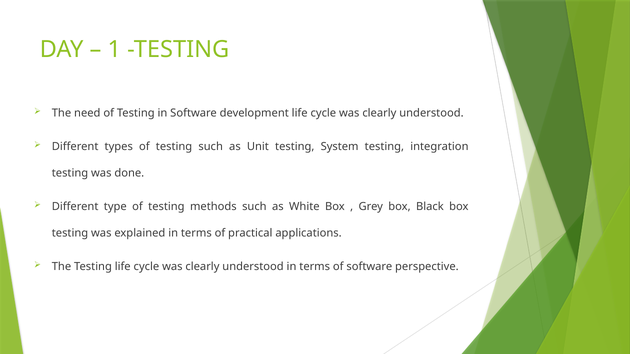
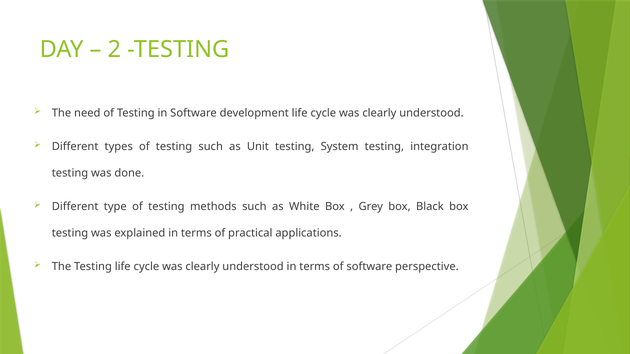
1: 1 -> 2 (114, 50)
